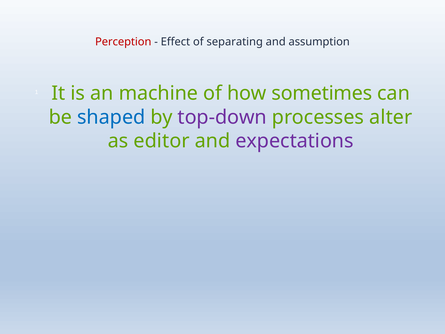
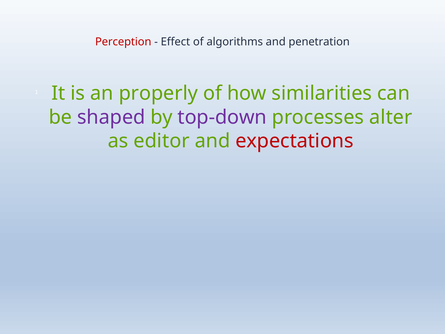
separating: separating -> algorithms (235, 42)
assumption: assumption -> penetration (319, 42)
machine: machine -> properly (158, 93)
sometimes: sometimes -> similarities (322, 93)
shaped colour: blue -> purple (111, 117)
expectations colour: purple -> red (295, 141)
